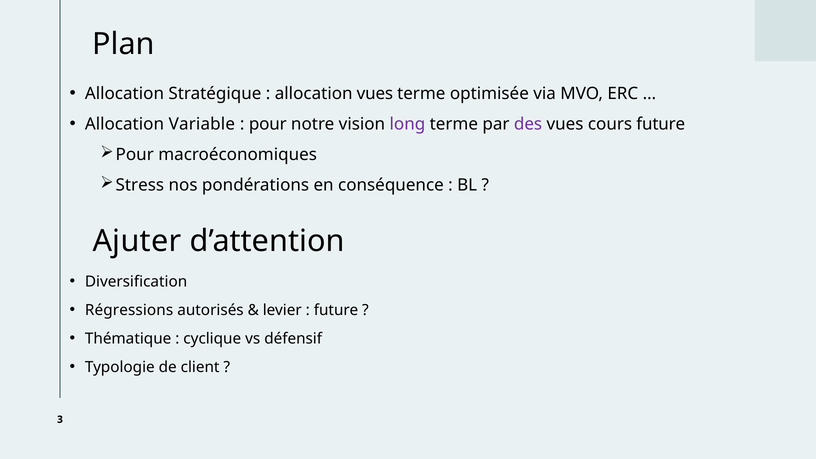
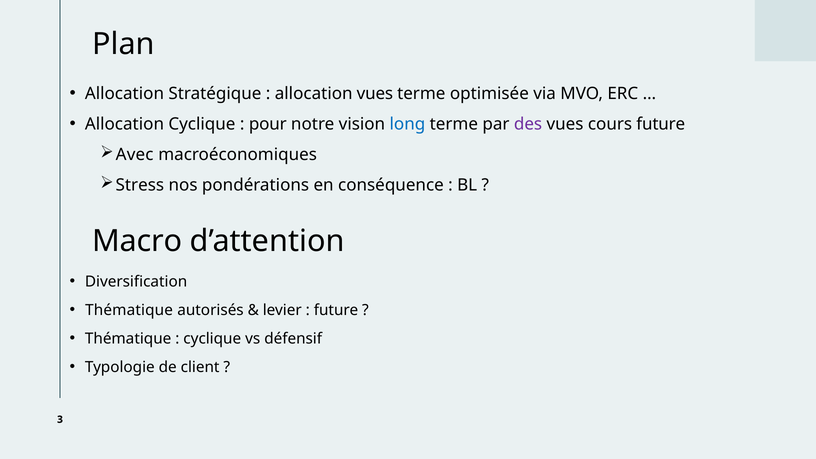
Allocation Variable: Variable -> Cyclique (202, 124)
long colour: purple -> blue (407, 124)
Pour: Pour -> Avec (135, 155)
Ajuter: Ajuter -> Macro (137, 241)
Régressions: Régressions -> Thématique (129, 310)
